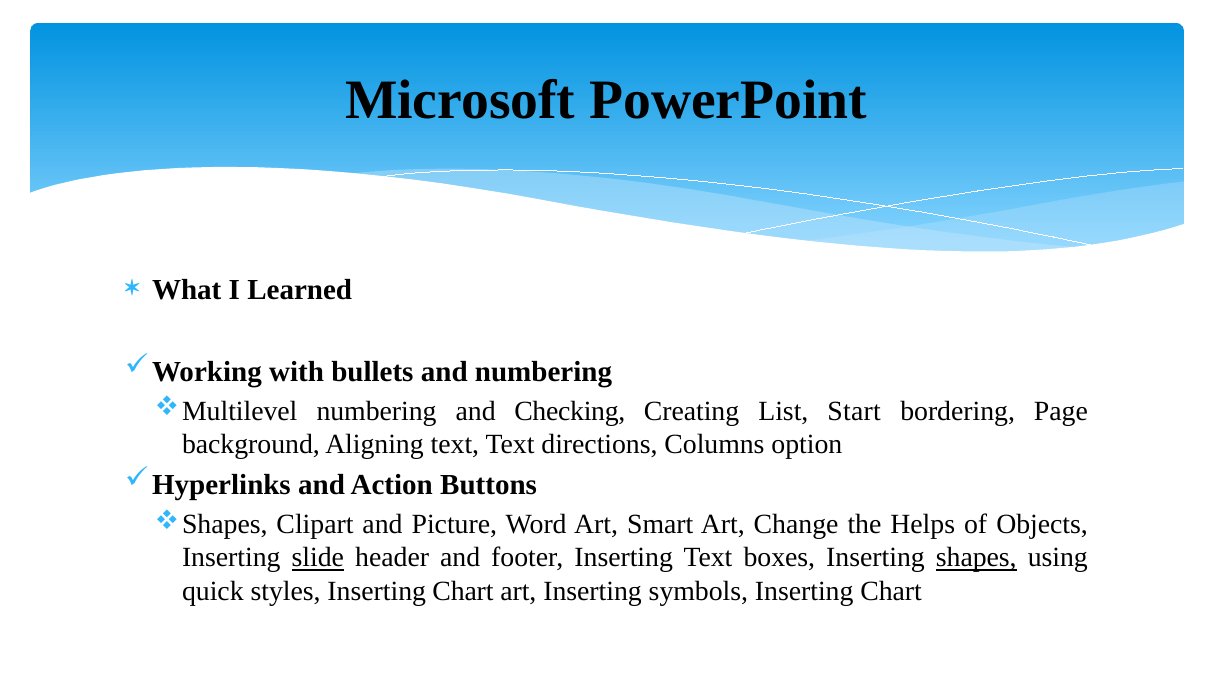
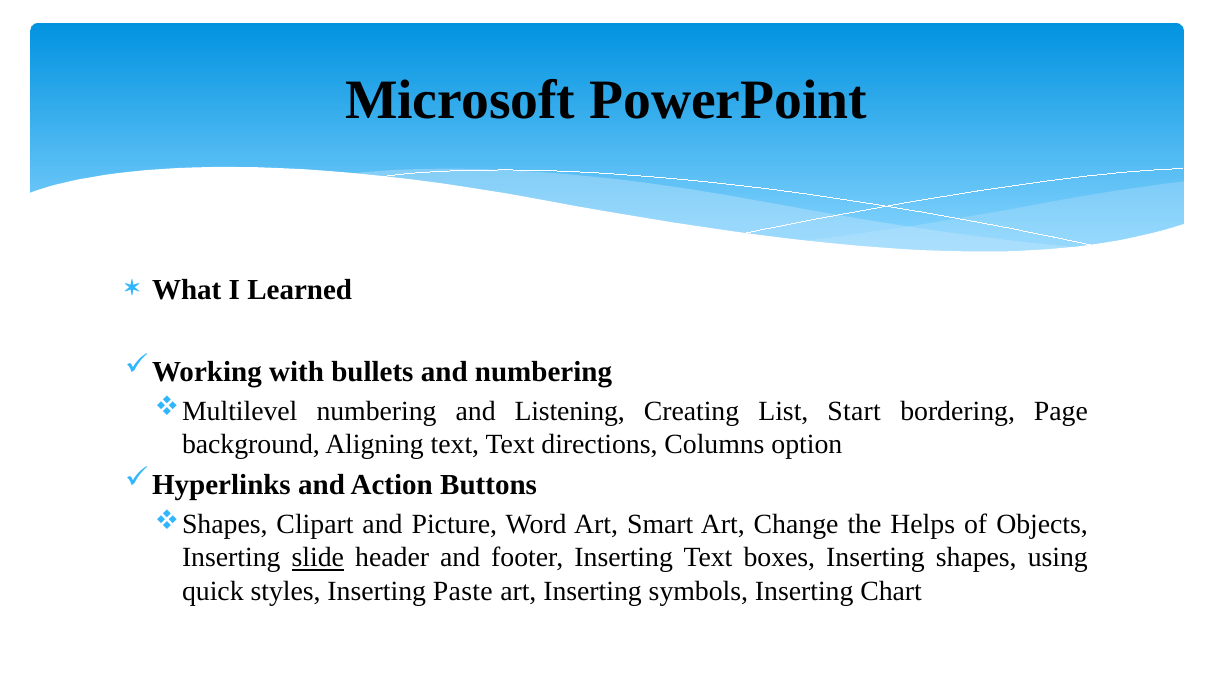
Checking: Checking -> Listening (570, 412)
shapes underline: present -> none (976, 558)
styles Inserting Chart: Chart -> Paste (463, 591)
